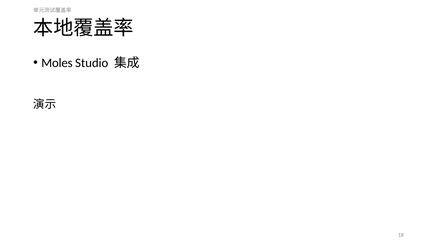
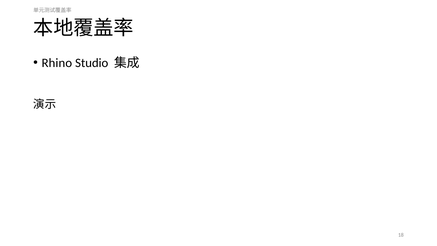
Moles: Moles -> Rhino (57, 63)
